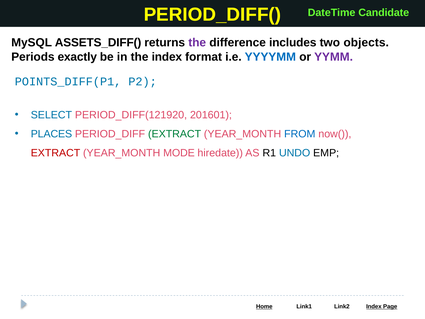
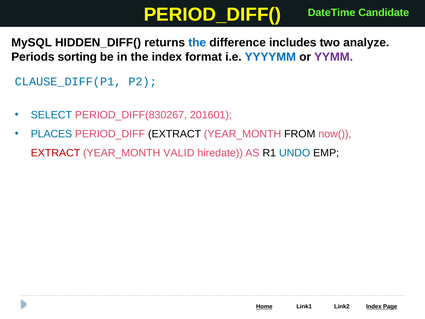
ASSETS_DIFF(: ASSETS_DIFF( -> HIDDEN_DIFF( (98, 43)
the colour: purple -> blue (197, 43)
objects: objects -> analyze (366, 43)
exactly: exactly -> sorting (77, 57)
POINTS_DIFF(P1: POINTS_DIFF(P1 -> CLAUSE_DIFF(P1 (68, 81)
PERIOD_DIFF(121920: PERIOD_DIFF(121920 -> PERIOD_DIFF(830267 (131, 115)
EXTRACT colour: green -> black (175, 134)
FROM colour: blue -> black (300, 134)
MODE: MODE -> VALID (179, 153)
